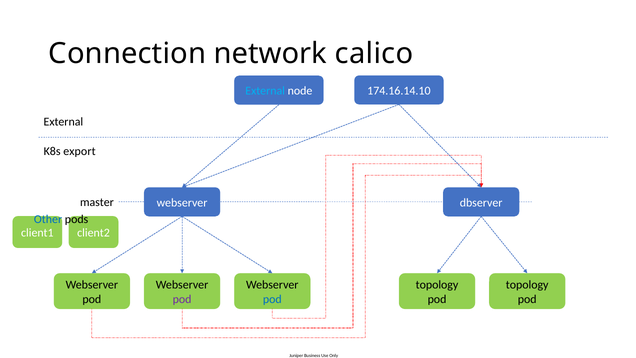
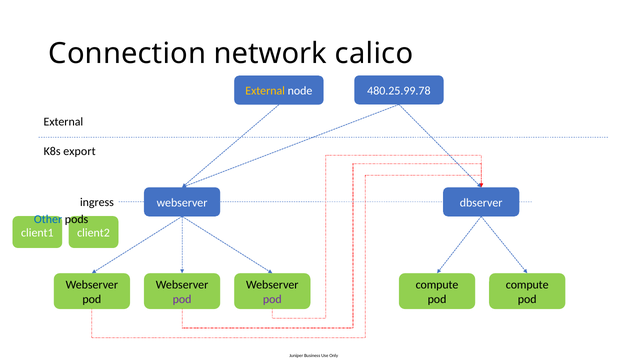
External colour: light blue -> yellow (265, 91)
174.16.14.10: 174.16.14.10 -> 480.25.99.78 (399, 91)
master: master -> ingress (97, 202)
topology: topology -> compute (437, 285)
topology: topology -> compute (527, 285)
pod colour: blue -> purple (272, 299)
